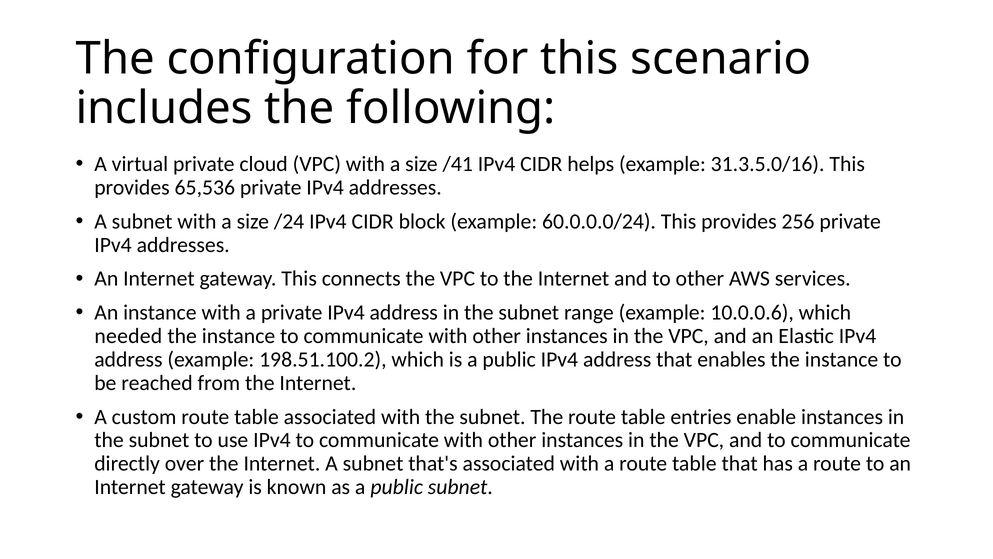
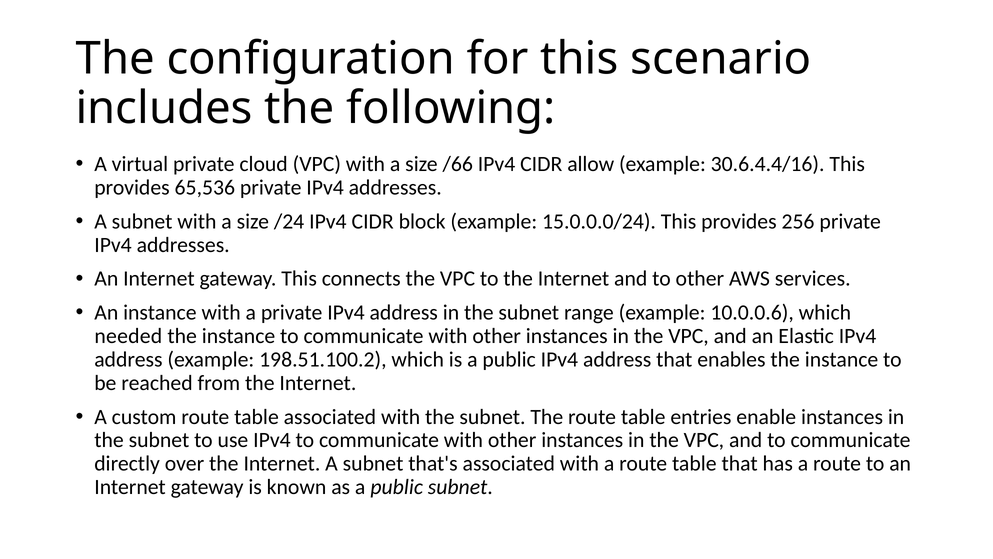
/41: /41 -> /66 (458, 164)
helps: helps -> allow (591, 164)
31.3.5.0/16: 31.3.5.0/16 -> 30.6.4.4/16 (768, 164)
60.0.0.0/24: 60.0.0.0/24 -> 15.0.0.0/24 (599, 221)
